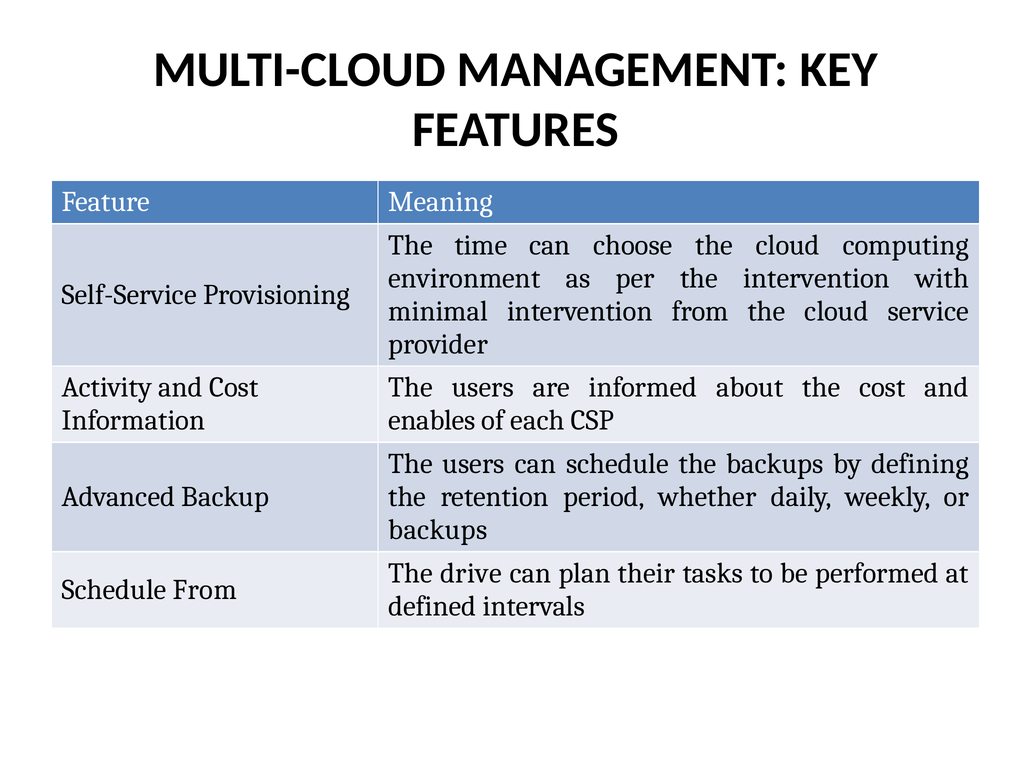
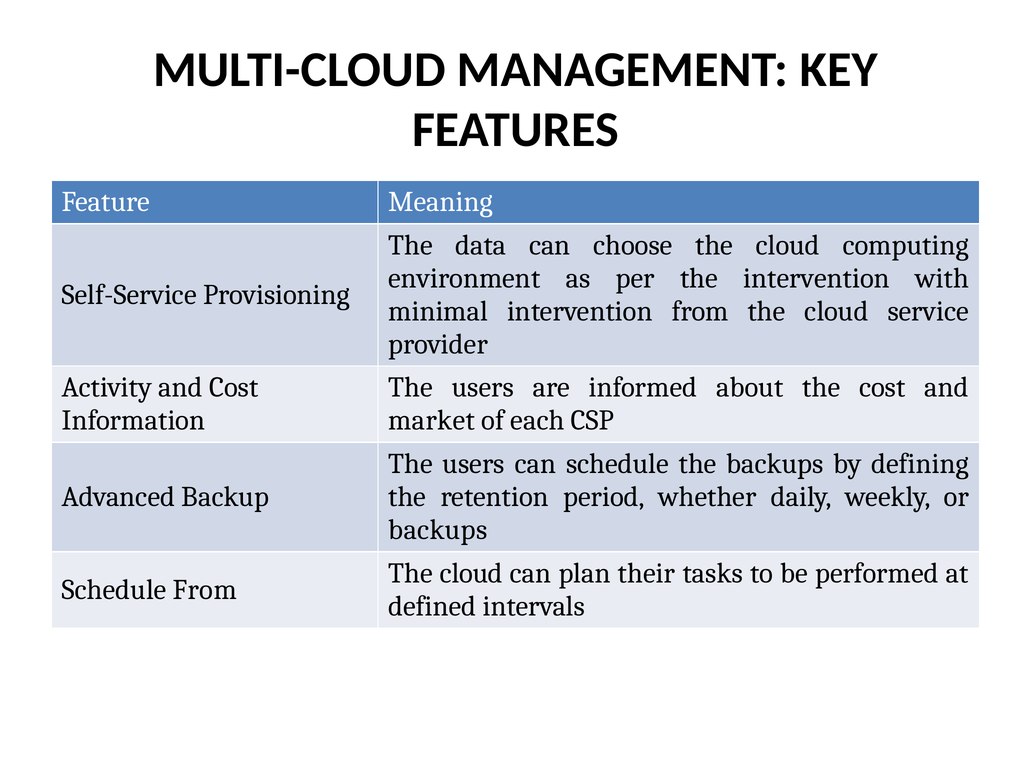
time: time -> data (481, 245)
enables: enables -> market (432, 421)
drive: drive -> cloud (471, 573)
